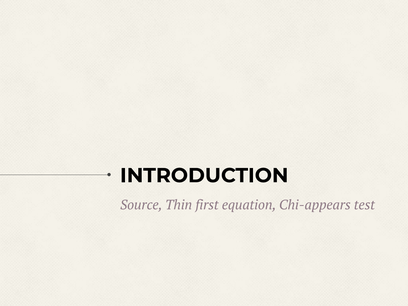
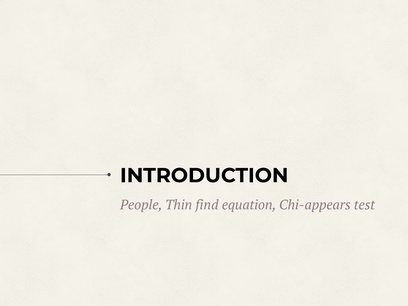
Source: Source -> People (141, 205)
first: first -> find (207, 205)
